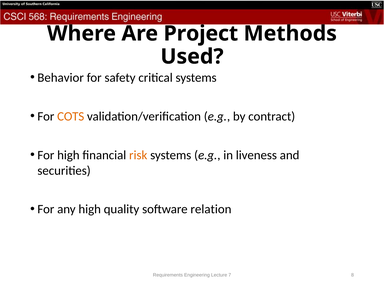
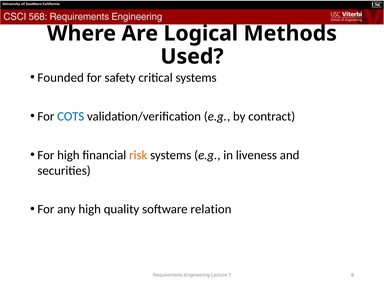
Project: Project -> Logical (201, 34)
Behavior: Behavior -> Founded (61, 78)
COTS colour: orange -> blue (71, 116)
